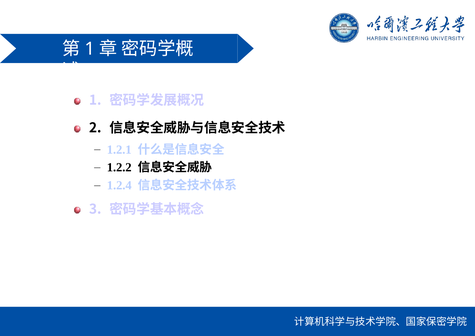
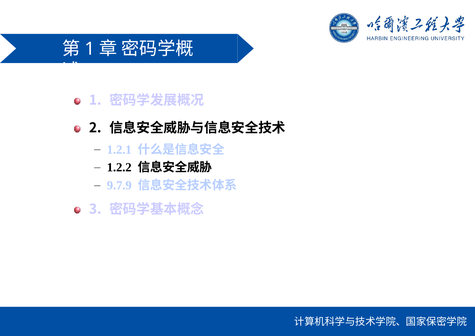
1.2.4: 1.2.4 -> 9.7.9 (119, 185)
